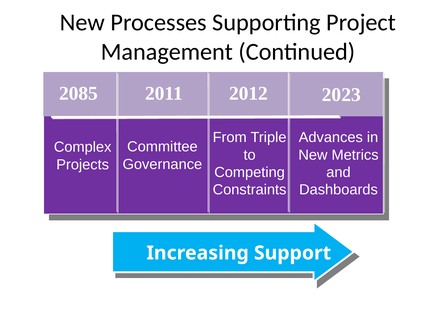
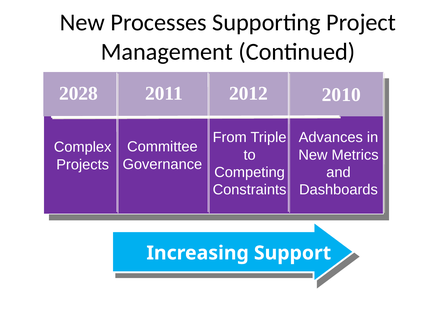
2085: 2085 -> 2028 (79, 94)
2023: 2023 -> 2010 (341, 95)
